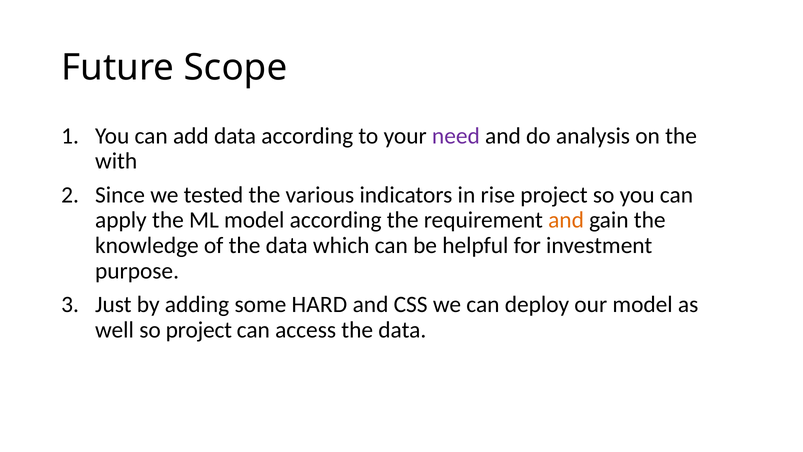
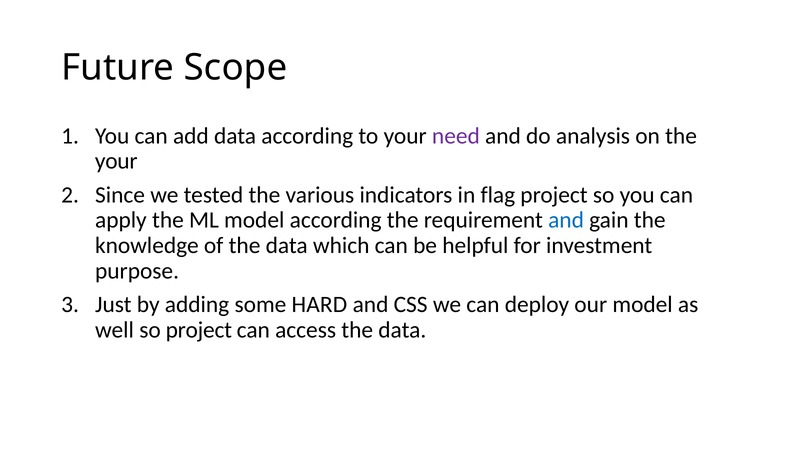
with: with -> your (116, 161)
rise: rise -> flag (498, 195)
and colour: orange -> blue (566, 220)
